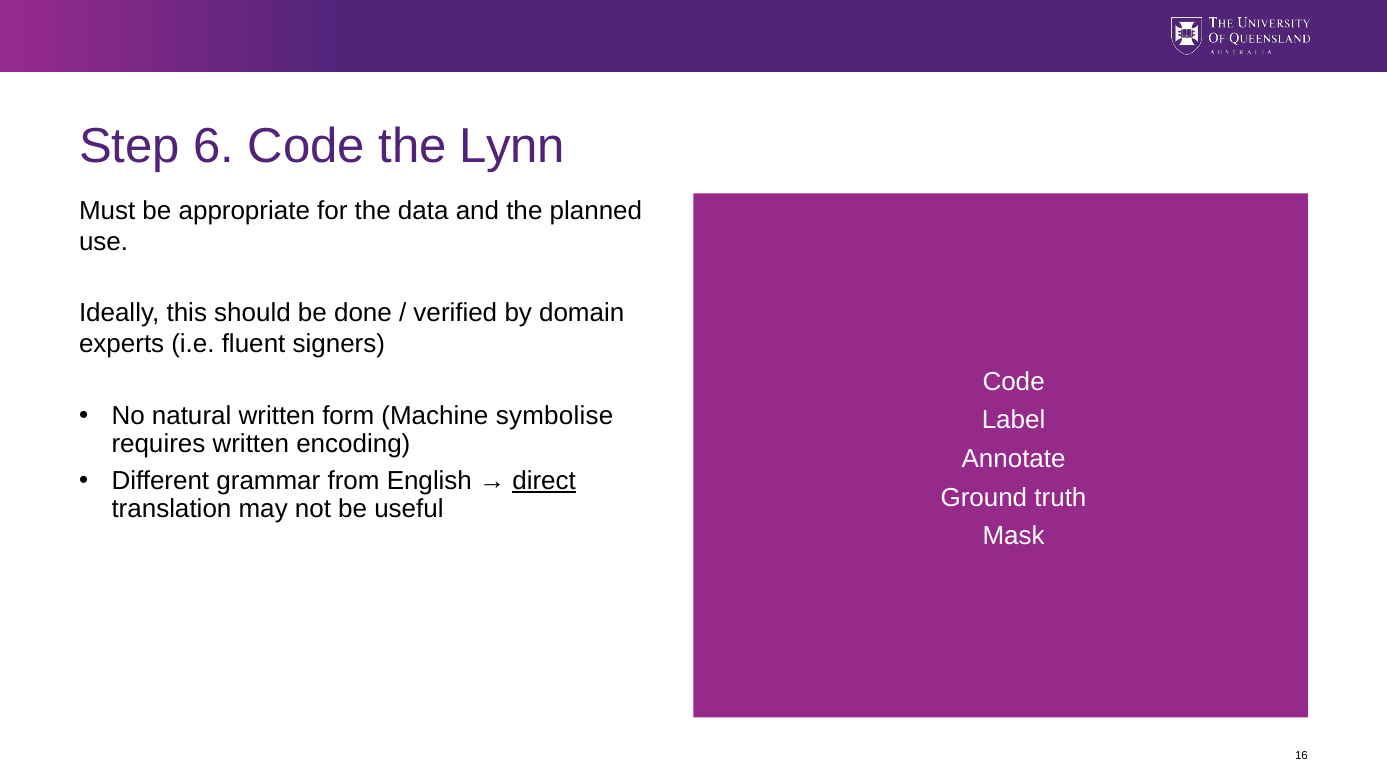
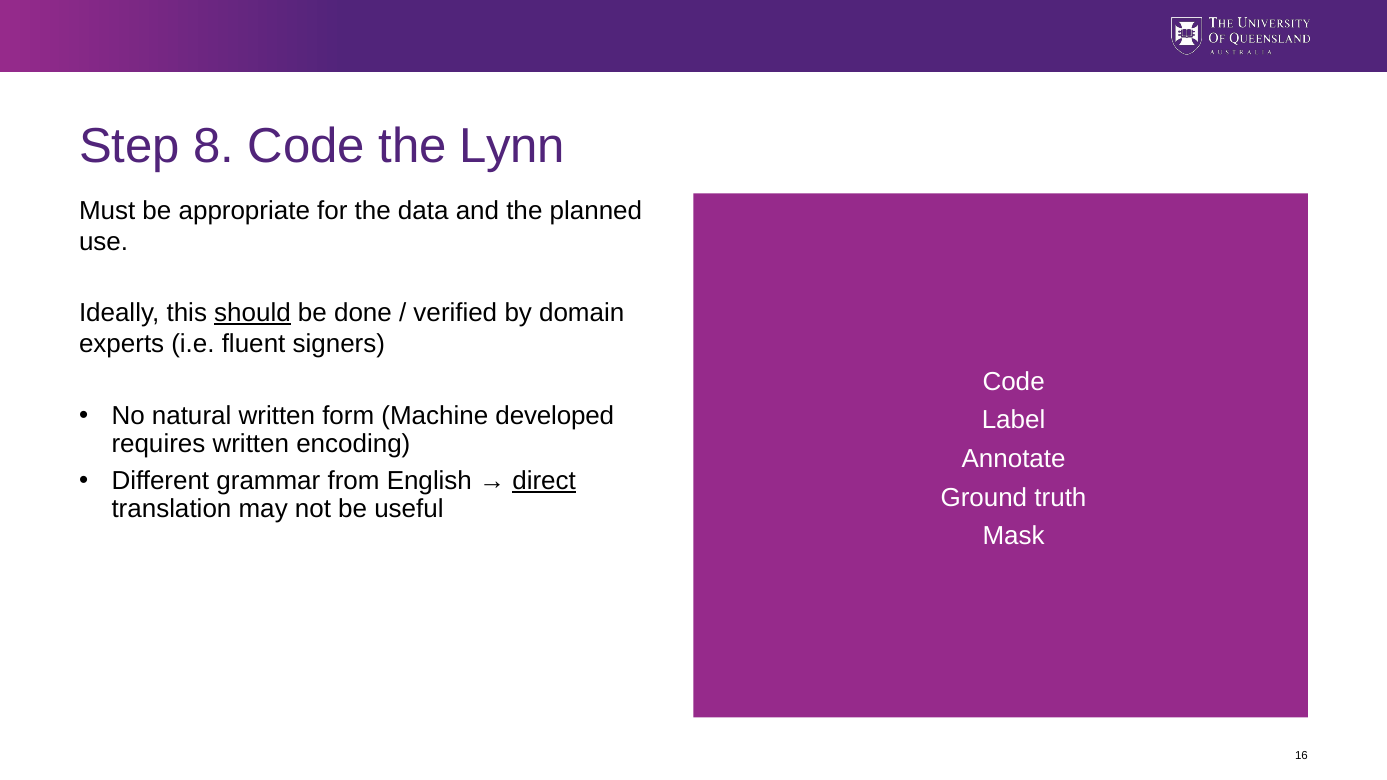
6: 6 -> 8 (214, 146)
should underline: none -> present (252, 313)
symbolise: symbolise -> developed (555, 416)
